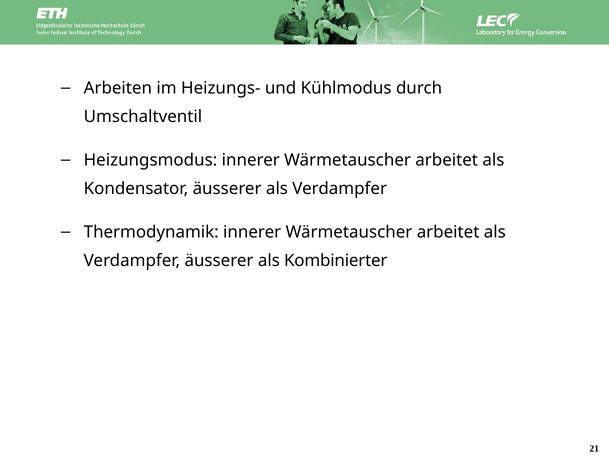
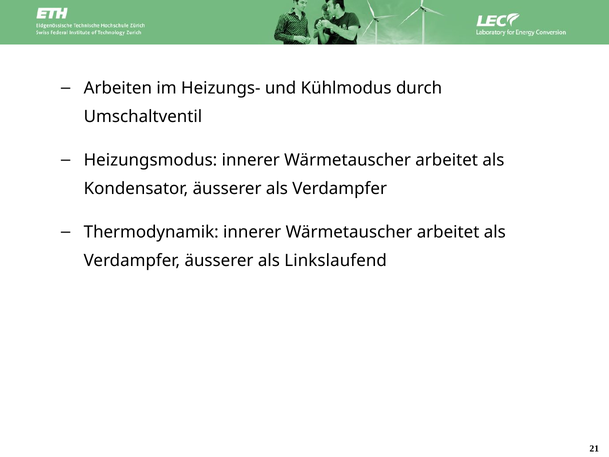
Kombinierter: Kombinierter -> Linkslaufend (336, 261)
